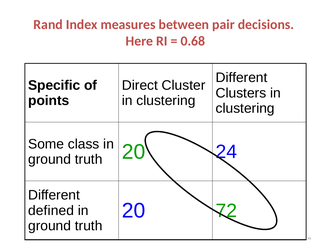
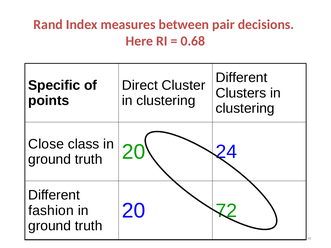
Some: Some -> Close (46, 144)
defined: defined -> fashion (51, 211)
